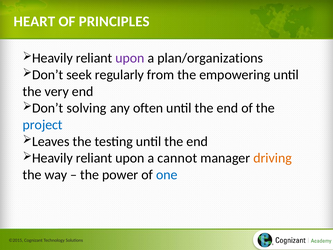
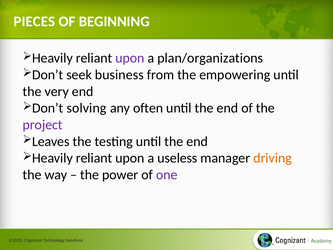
HEART: HEART -> PIECES (34, 22)
PRINCIPLES: PRINCIPLES -> BEGINNING (114, 22)
regularly: regularly -> business (119, 75)
project colour: blue -> purple (43, 125)
cannot: cannot -> useless (177, 158)
one colour: blue -> purple (167, 175)
